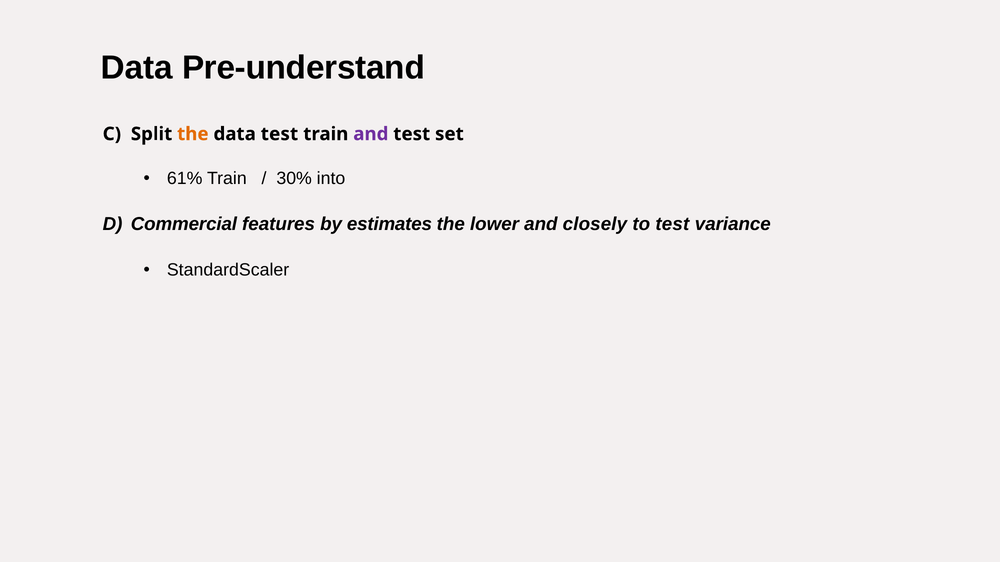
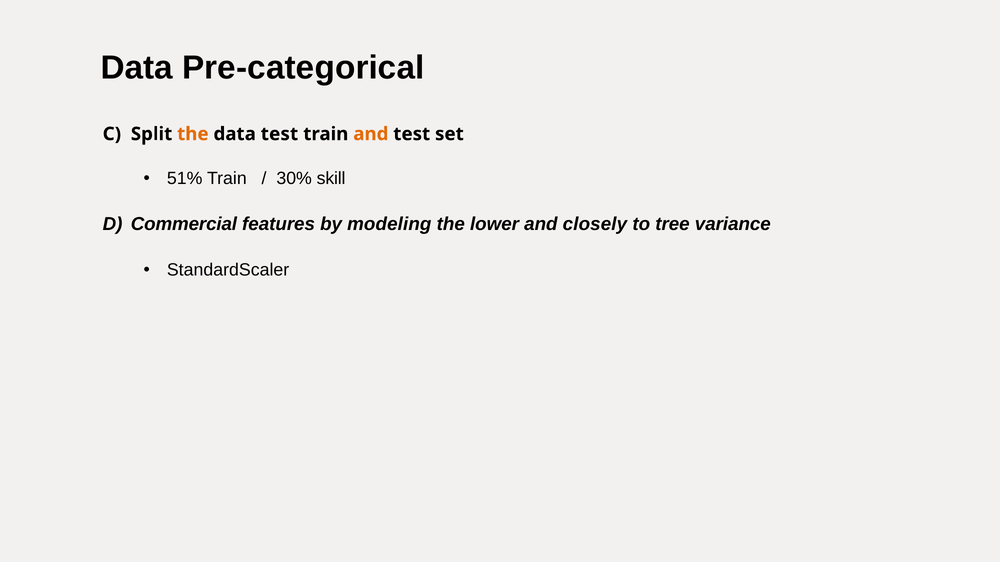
Pre-understand: Pre-understand -> Pre-categorical (303, 68)
and colour: purple -> orange (371, 134)
61%: 61% -> 51% (185, 179)
into: into -> skill (331, 179)
estimates: estimates -> modeling (389, 224)
to test: test -> tree (672, 224)
